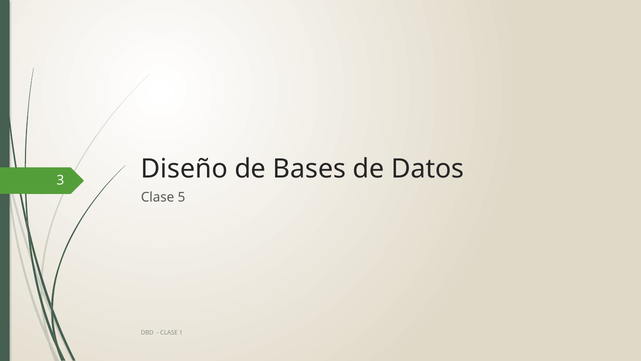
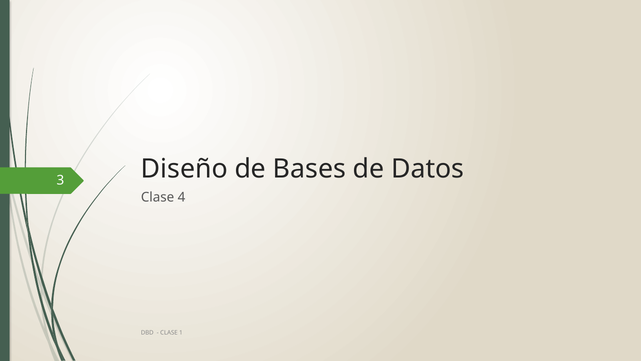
5: 5 -> 4 (182, 197)
